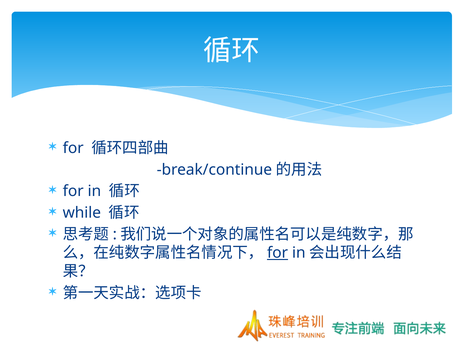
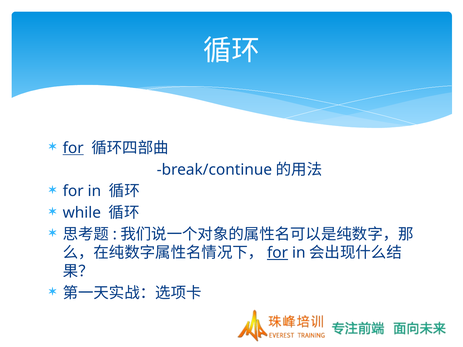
for underline: none -> present (73, 148)
